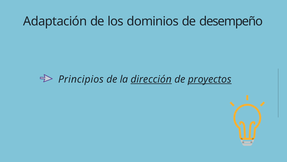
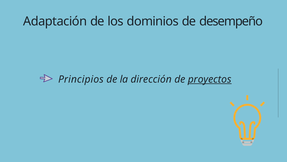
dirección underline: present -> none (151, 79)
